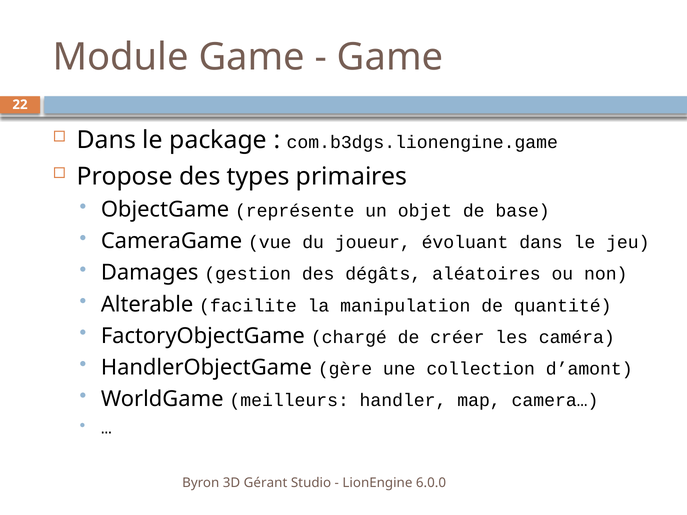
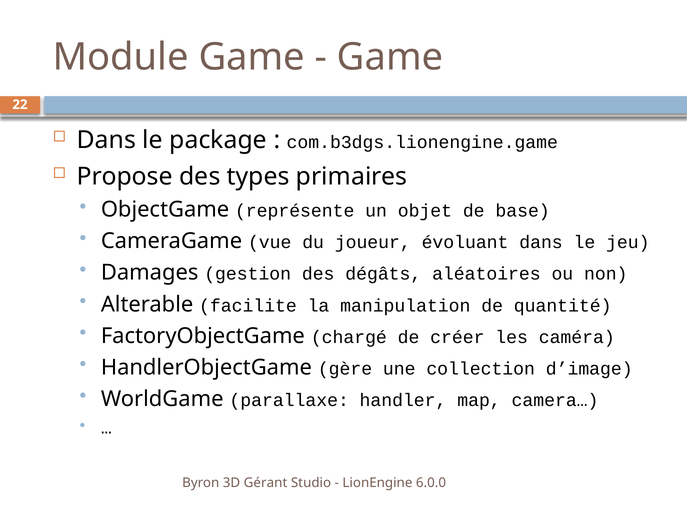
d’amont: d’amont -> d’image (589, 369)
meilleurs: meilleurs -> parallaxe (289, 400)
